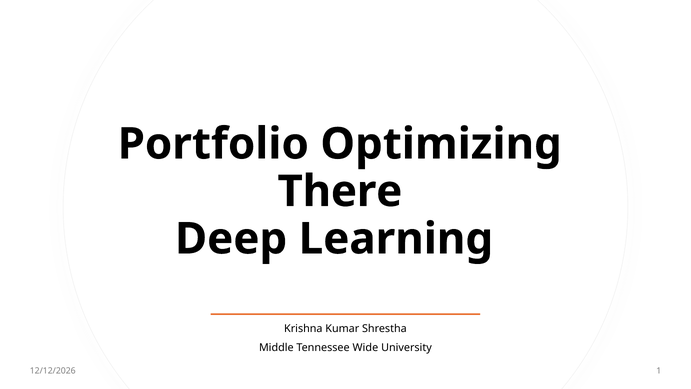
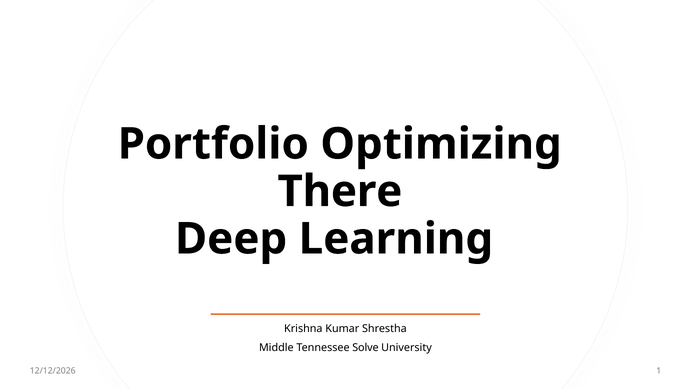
Wide: Wide -> Solve (365, 347)
